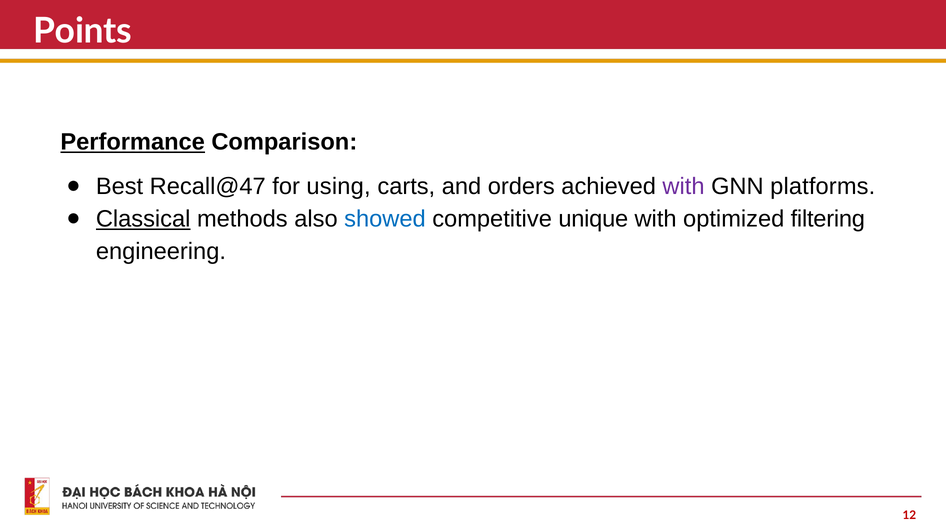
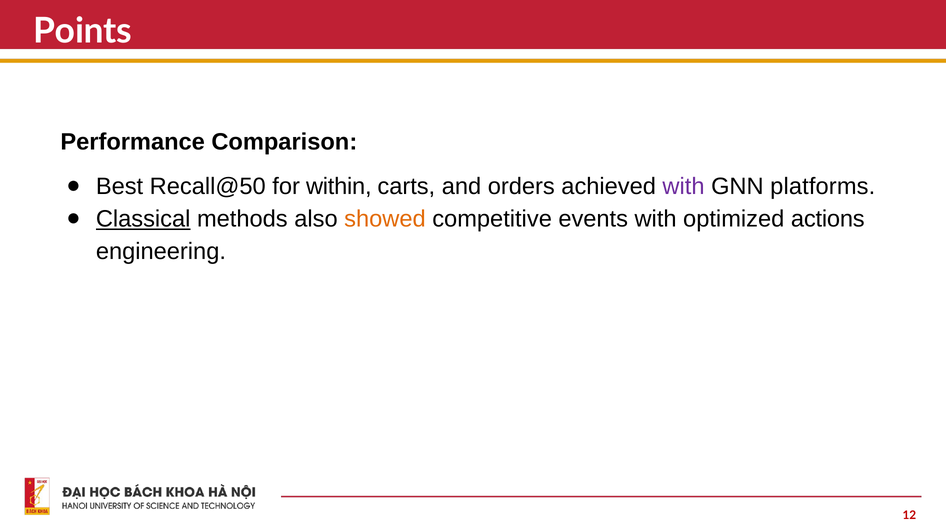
Performance underline: present -> none (133, 142)
Recall@47: Recall@47 -> Recall@50 (208, 186)
using: using -> within (339, 186)
showed colour: blue -> orange (385, 219)
unique: unique -> events (593, 219)
filtering: filtering -> actions (828, 219)
